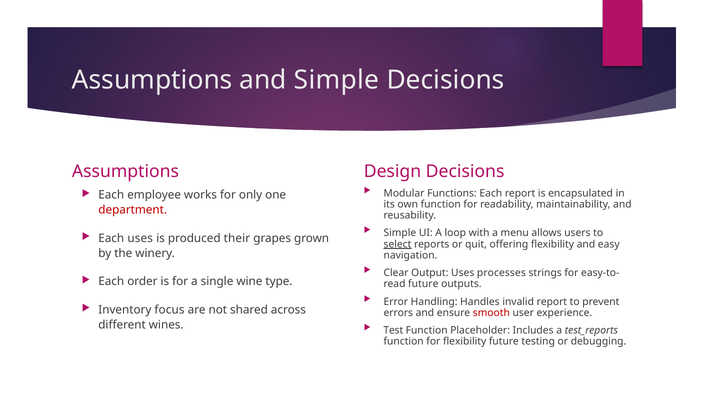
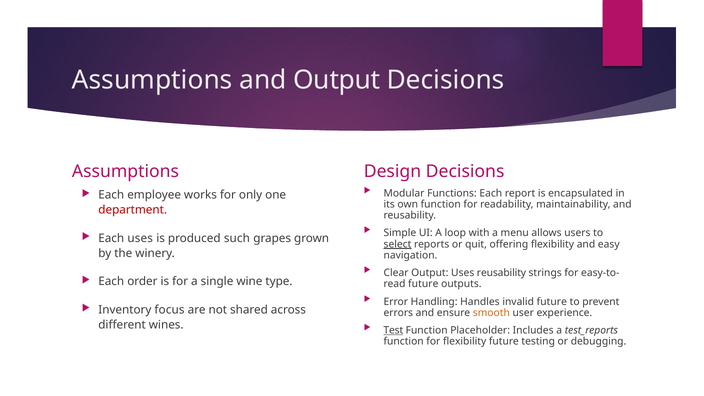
and Simple: Simple -> Output (337, 80)
their: their -> such (237, 238)
Uses processes: processes -> reusability (501, 273)
invalid report: report -> future (552, 302)
smooth colour: red -> orange (491, 313)
Test underline: none -> present (393, 330)
